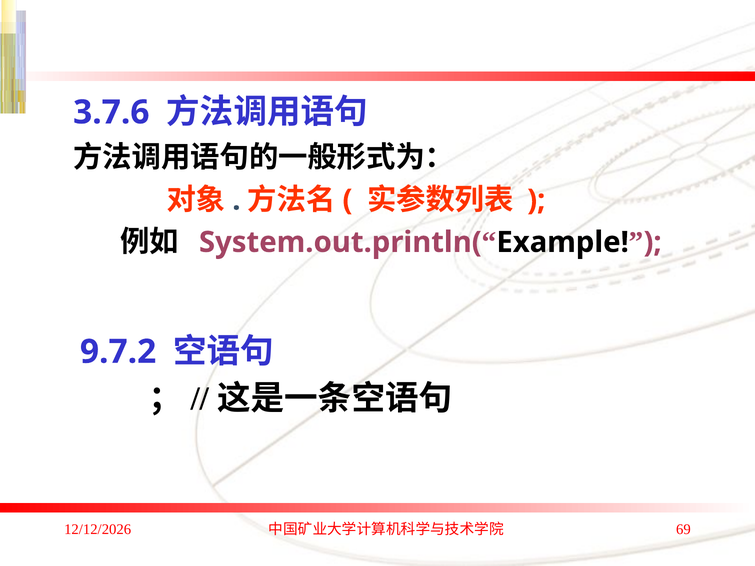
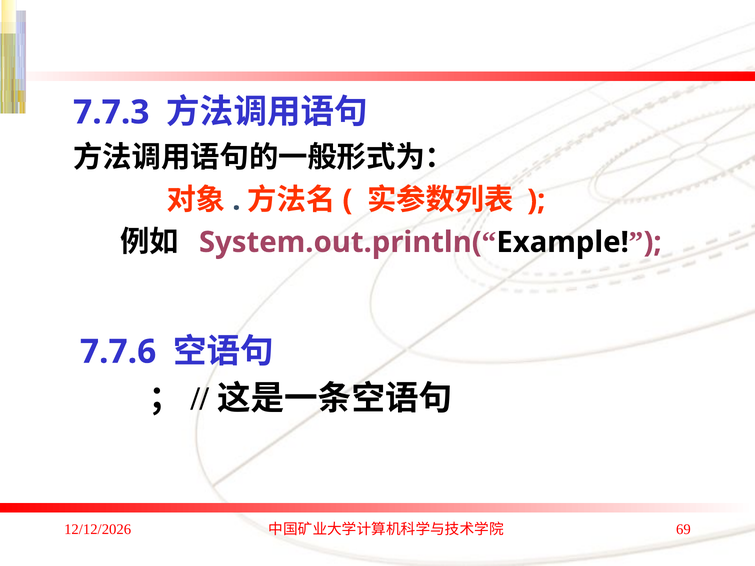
3.7.6: 3.7.6 -> 7.7.3 (111, 112)
9.7.2: 9.7.2 -> 7.7.6 (118, 352)
